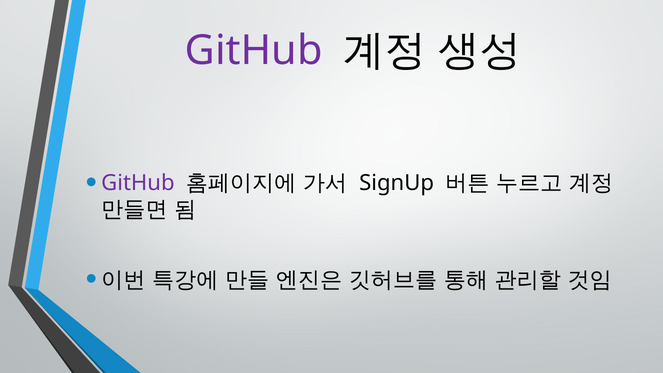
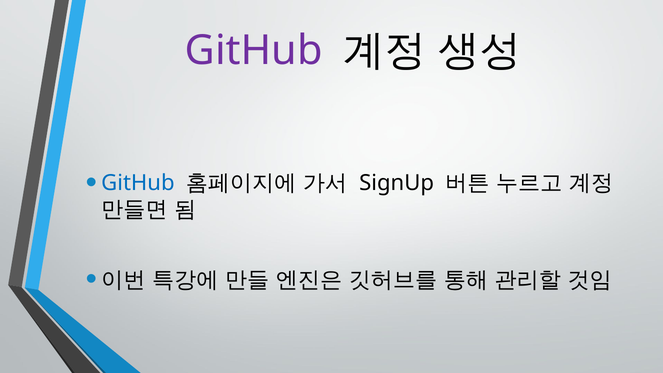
GitHub colour: purple -> blue (138, 183)
